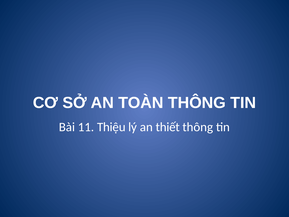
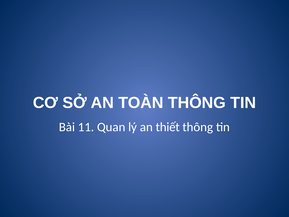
Thiệu: Thiệu -> Quan (111, 127)
